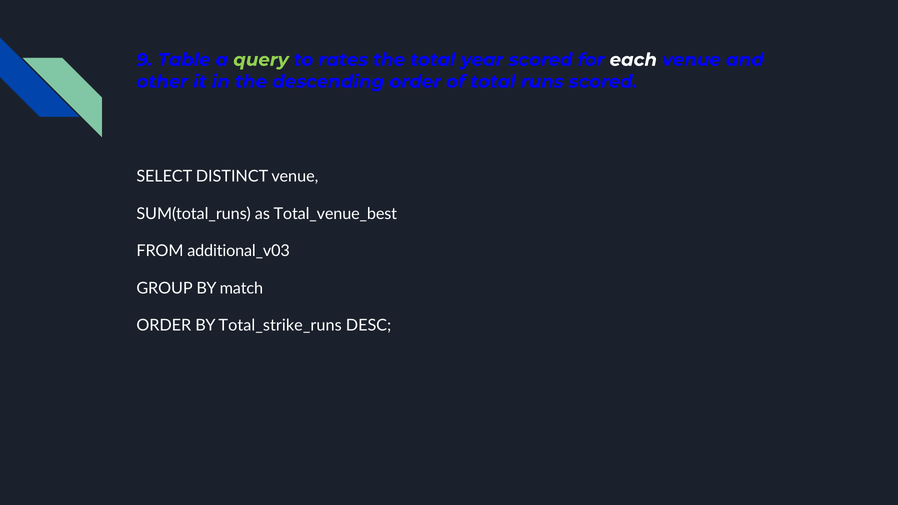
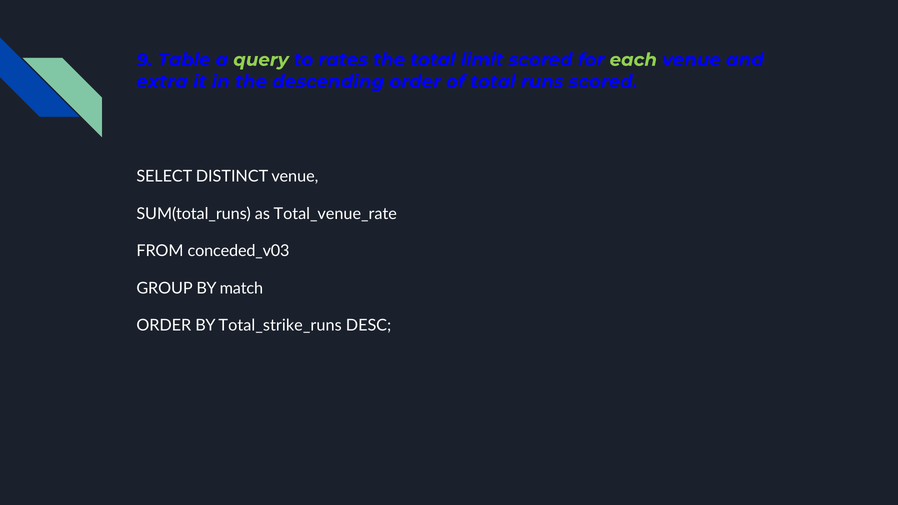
year: year -> limit (482, 60)
each colour: white -> light green (633, 60)
other: other -> extra (162, 82)
Total_venue_best: Total_venue_best -> Total_venue_rate (335, 214)
additional_v03: additional_v03 -> conceded_v03 (239, 251)
